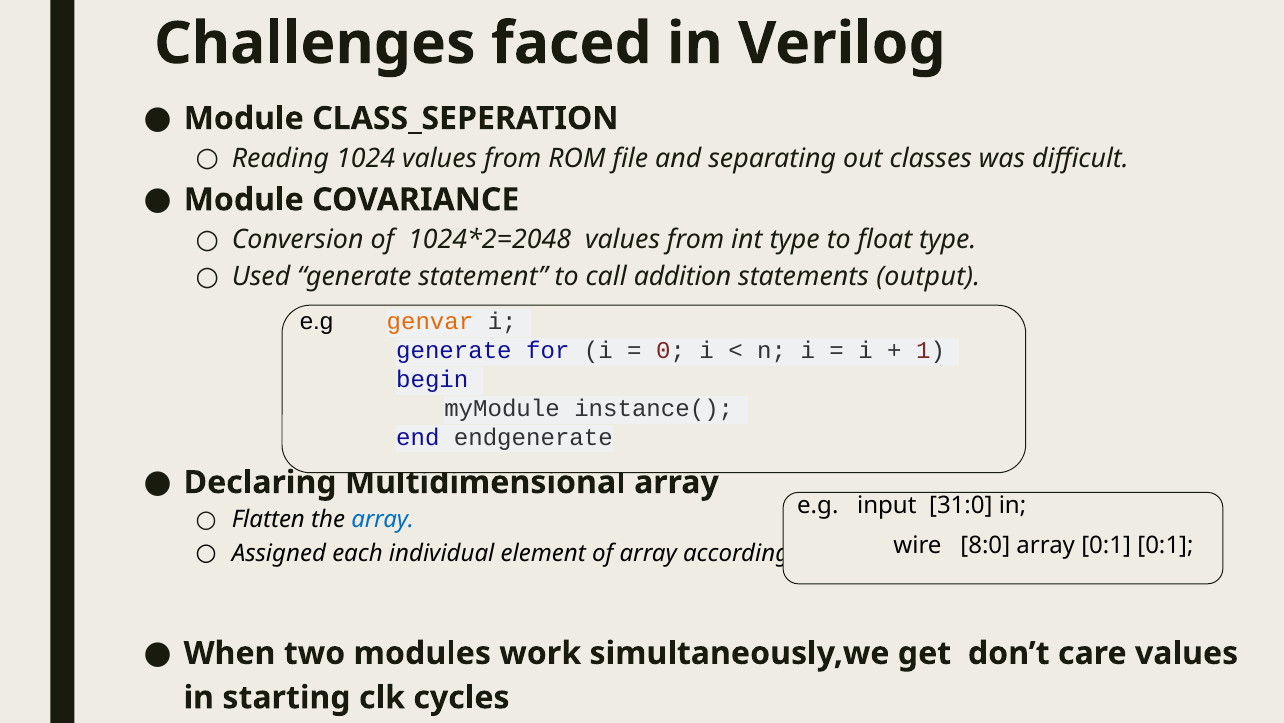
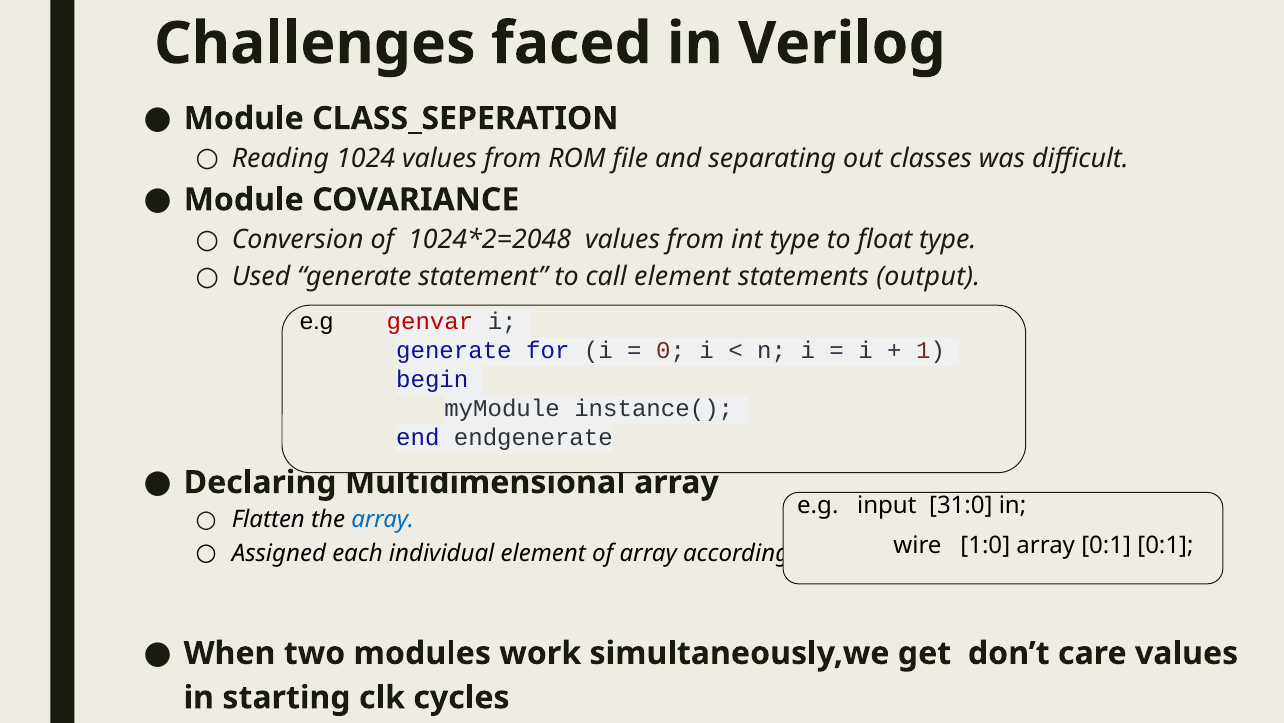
call addition: addition -> element (682, 276)
genvar colour: orange -> red (430, 321)
8:0: 8:0 -> 1:0 (985, 545)
